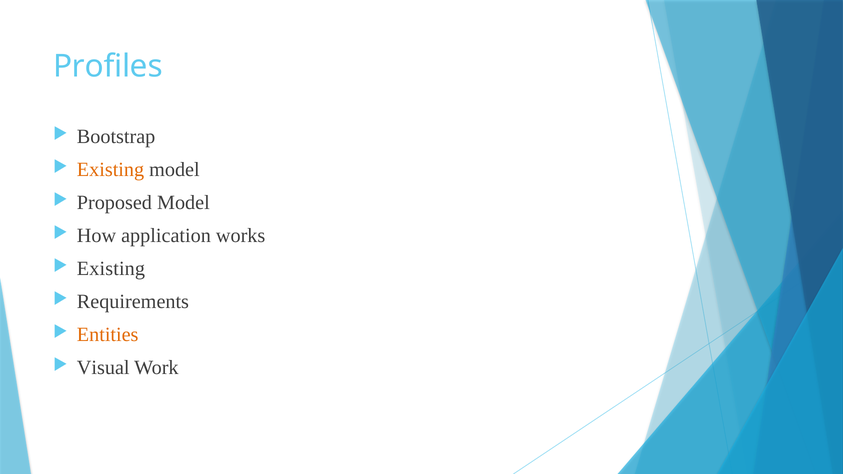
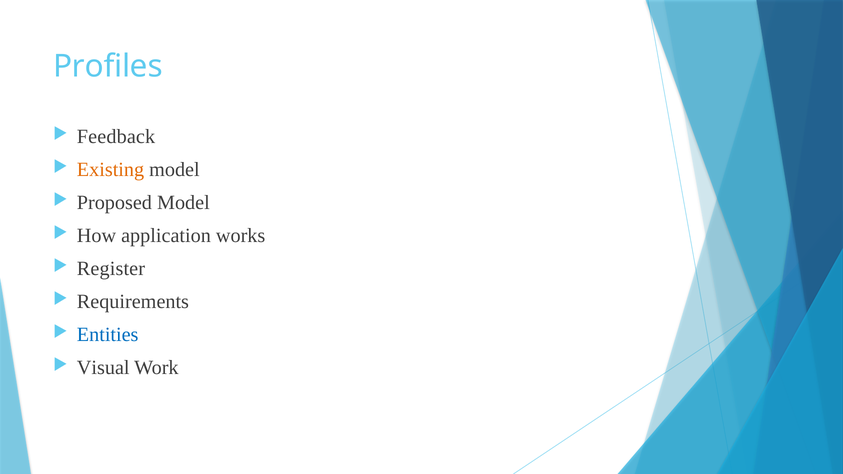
Bootstrap: Bootstrap -> Feedback (116, 137)
Existing: Existing -> Register (111, 269)
Entities colour: orange -> blue (108, 335)
